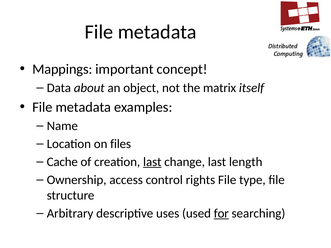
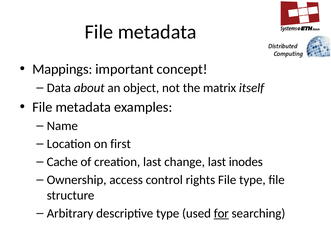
files: files -> first (121, 144)
last underline: present -> none (152, 162)
length: length -> inodes (246, 162)
descriptive uses: uses -> type (168, 214)
